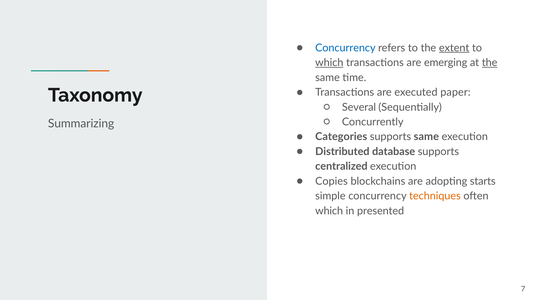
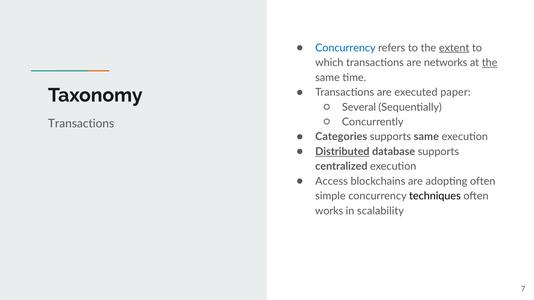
which underline: present -> none (329, 63)
emerging: emerging -> networks (446, 63)
Summarizing: Summarizing -> Transactions (81, 124)
Distributed underline: none -> present (342, 152)
Copies: Copies -> Access (332, 181)
adopting starts: starts -> often (483, 181)
techniques colour: orange -> black (435, 196)
which: which -> works (329, 211)
presented: presented -> scalability (381, 211)
